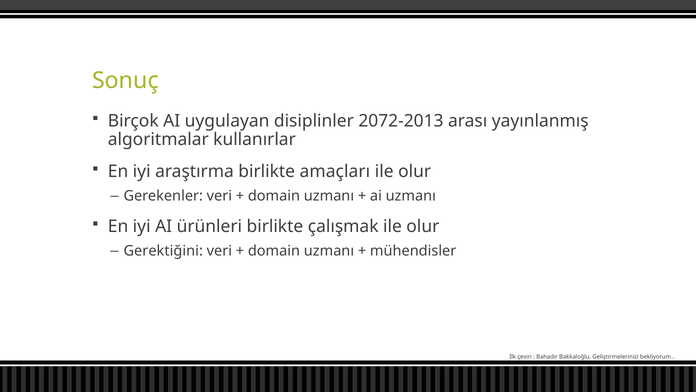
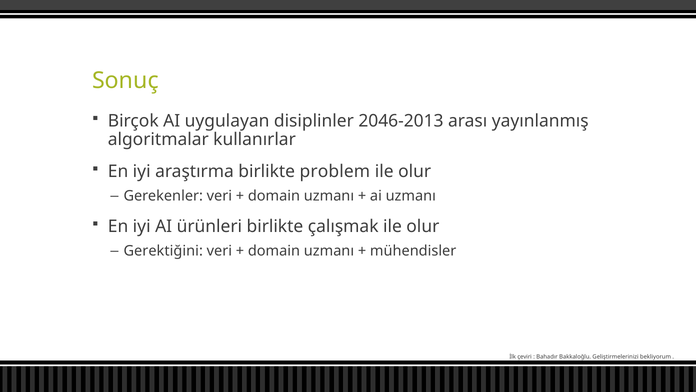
2072-2013: 2072-2013 -> 2046-2013 (401, 121)
amaçları: amaçları -> problem (335, 171)
